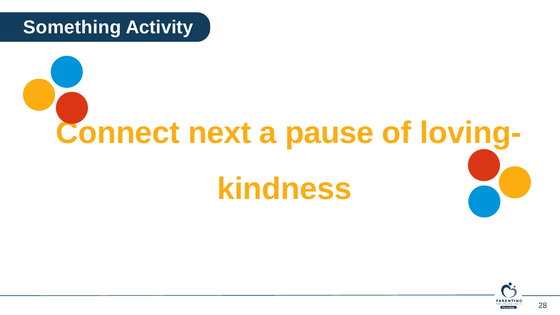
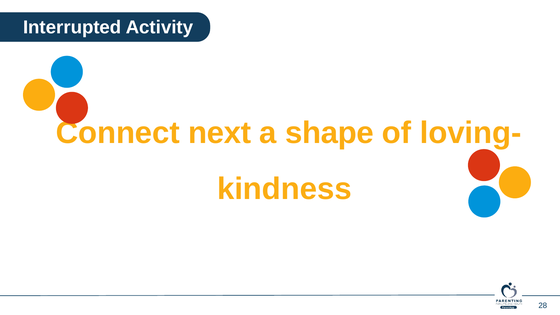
Something: Something -> Interrupted (72, 27)
pause: pause -> shape (329, 133)
